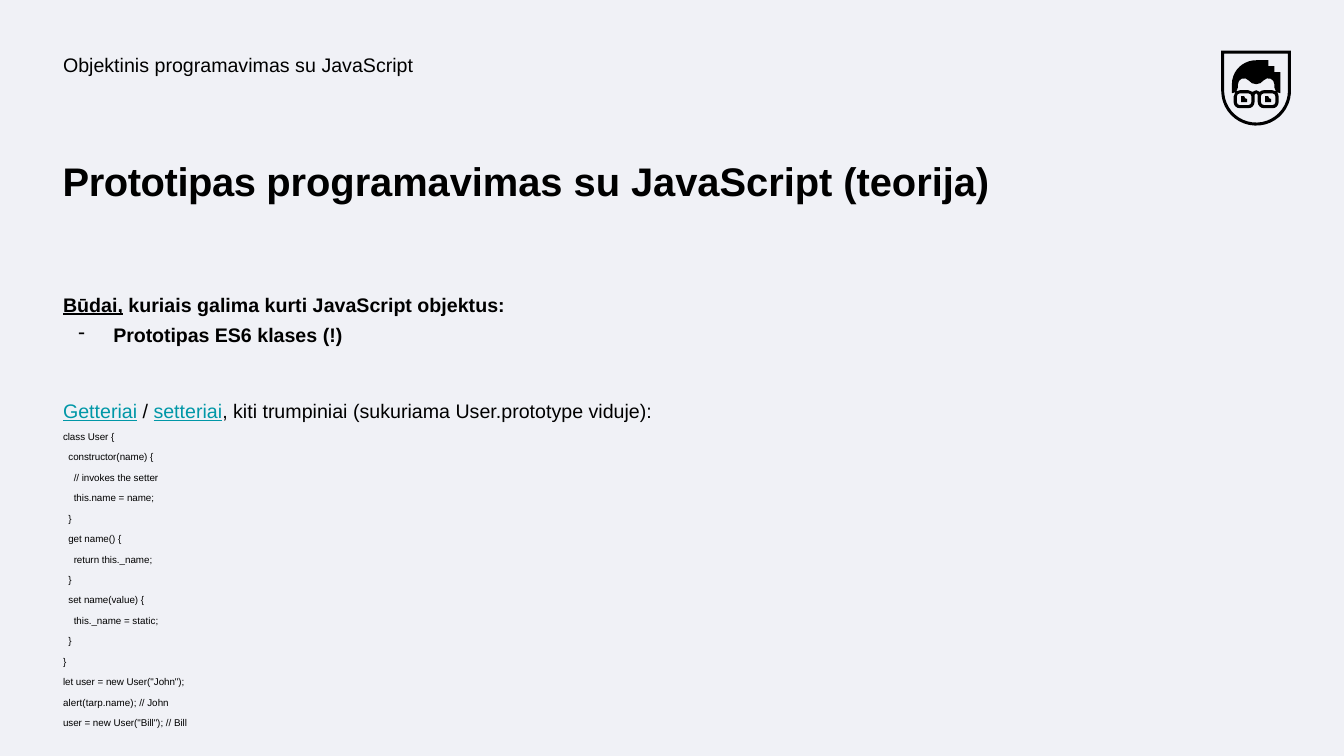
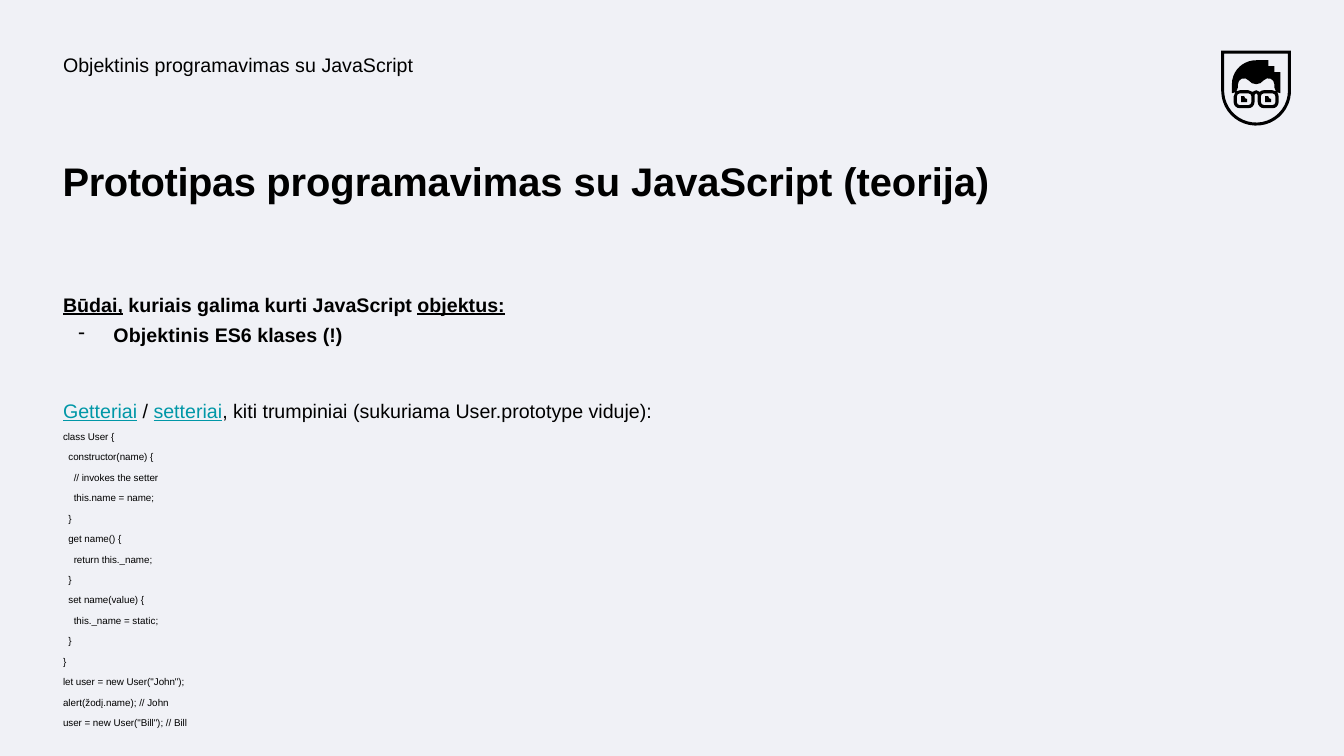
objektus underline: none -> present (461, 306)
Prototipas: Prototipas -> Objektinis (161, 336)
alert(tarp.name: alert(tarp.name -> alert(žodį.name (100, 703)
